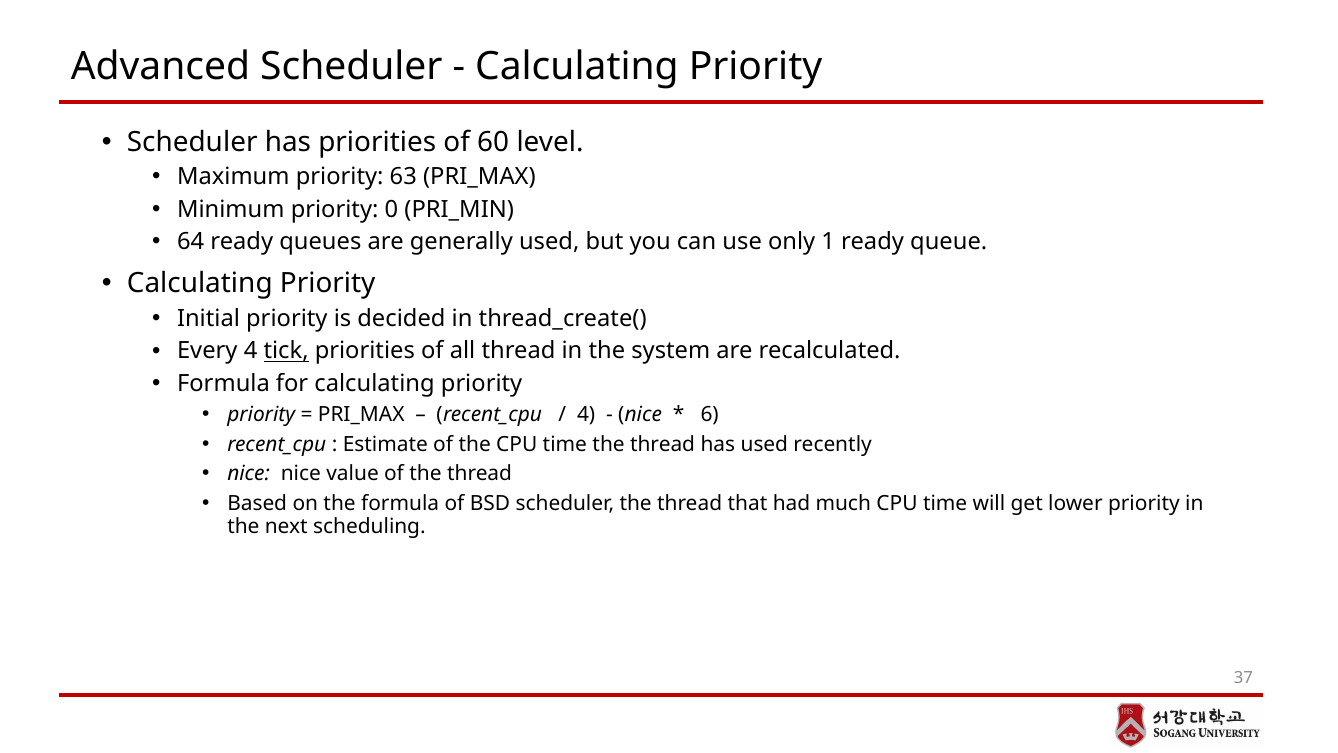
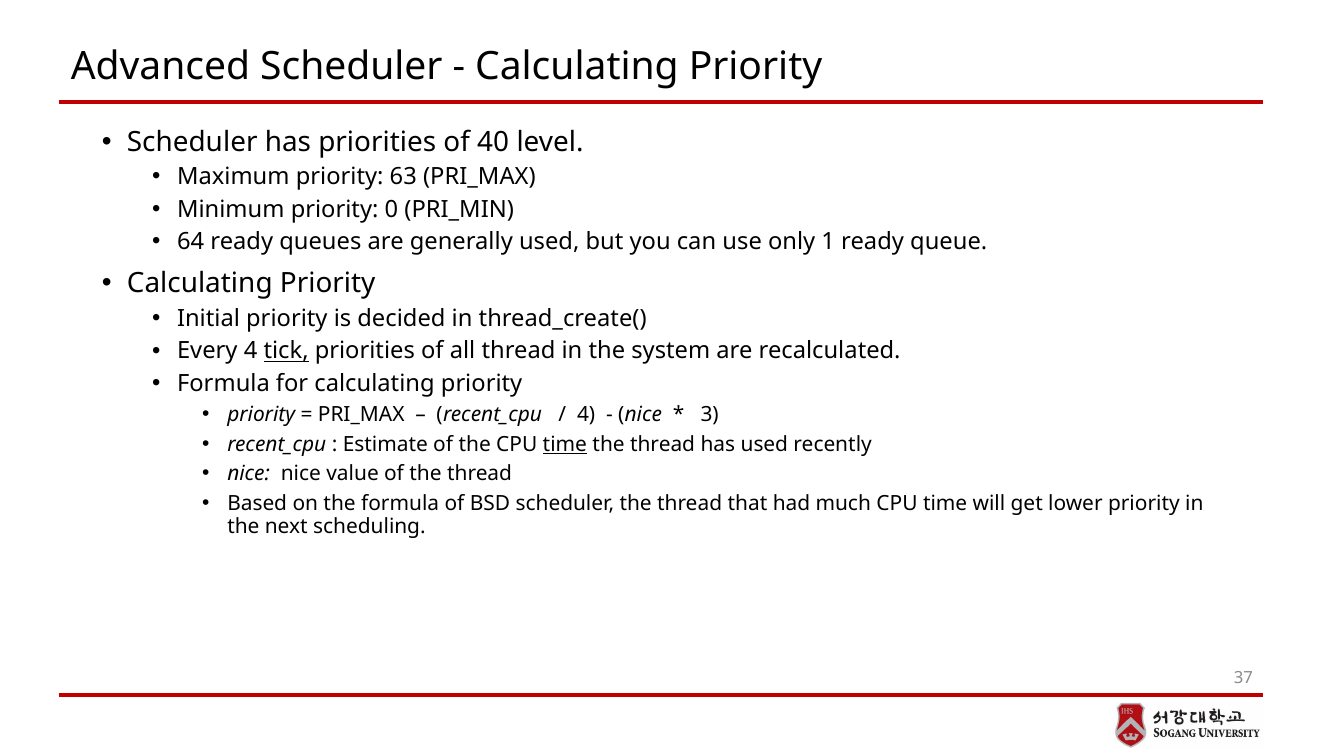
60: 60 -> 40 (493, 142)
6: 6 -> 3 (710, 415)
time underline: none -> present (565, 444)
